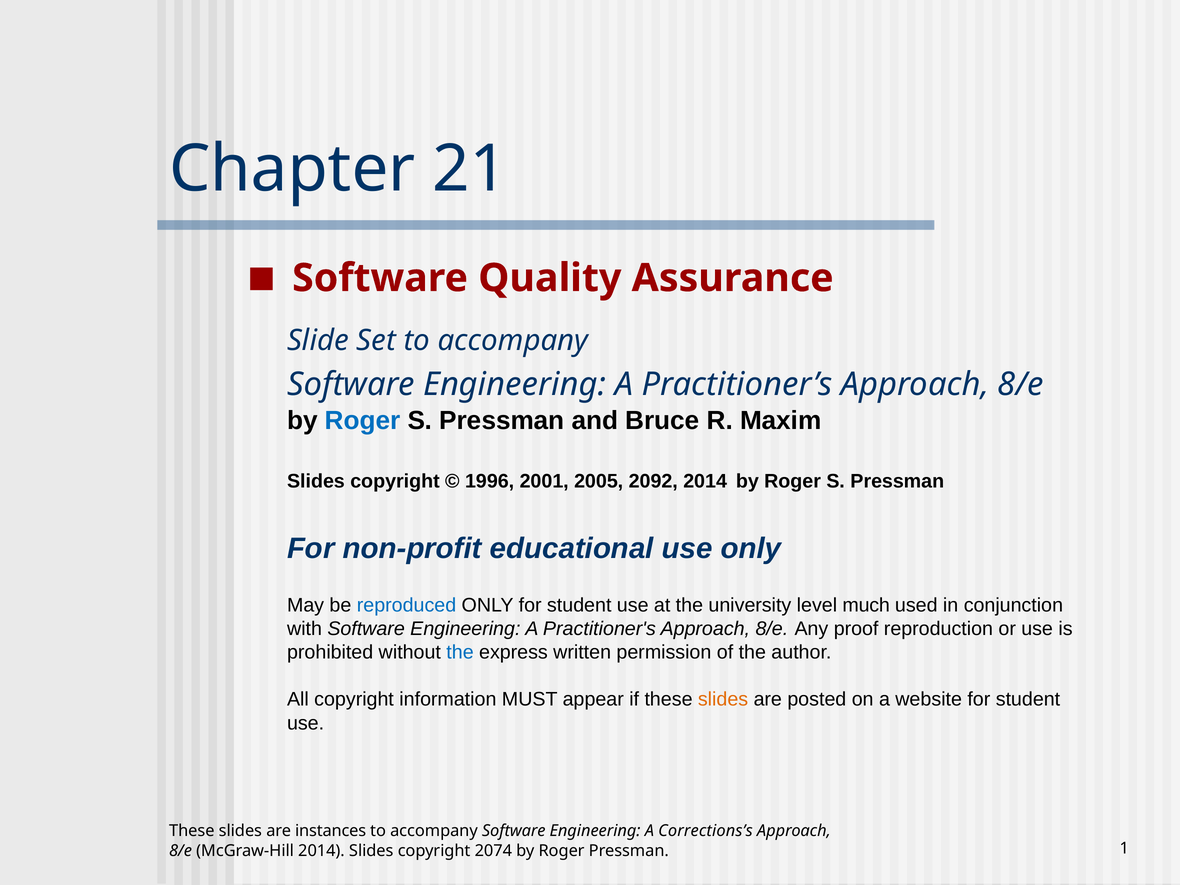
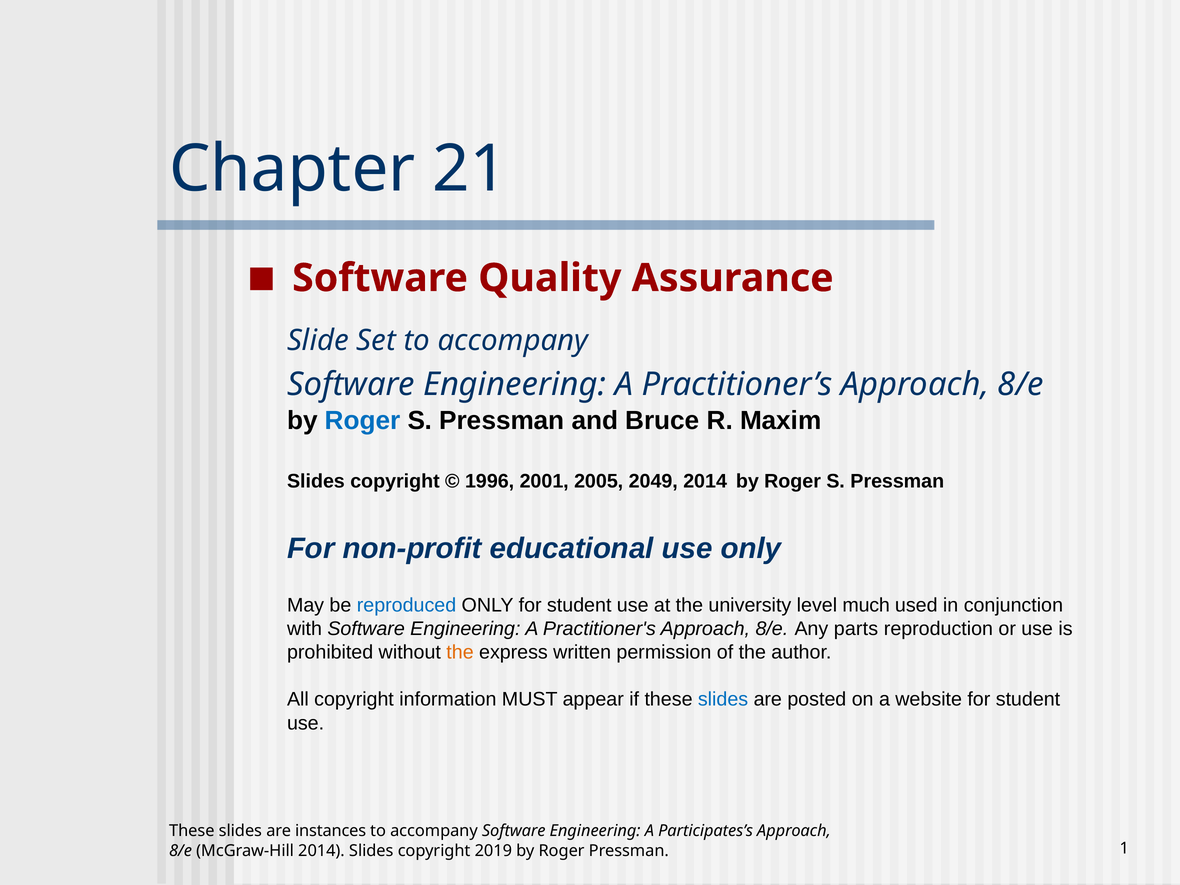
2092: 2092 -> 2049 (653, 481)
proof: proof -> parts (856, 629)
the colour: blue -> orange (460, 652)
slides colour: orange -> blue (723, 699)
Corrections’s: Corrections’s -> Participates’s (706, 831)
2074: 2074 -> 2019 (493, 851)
